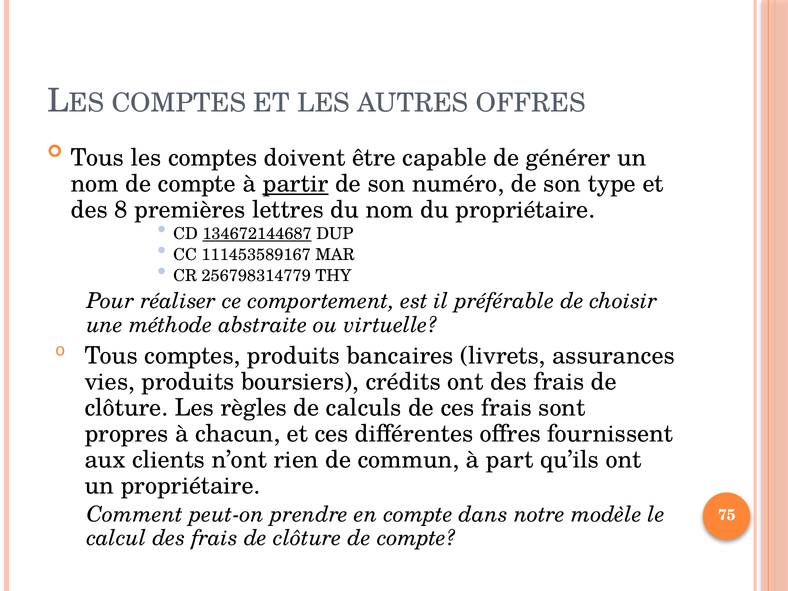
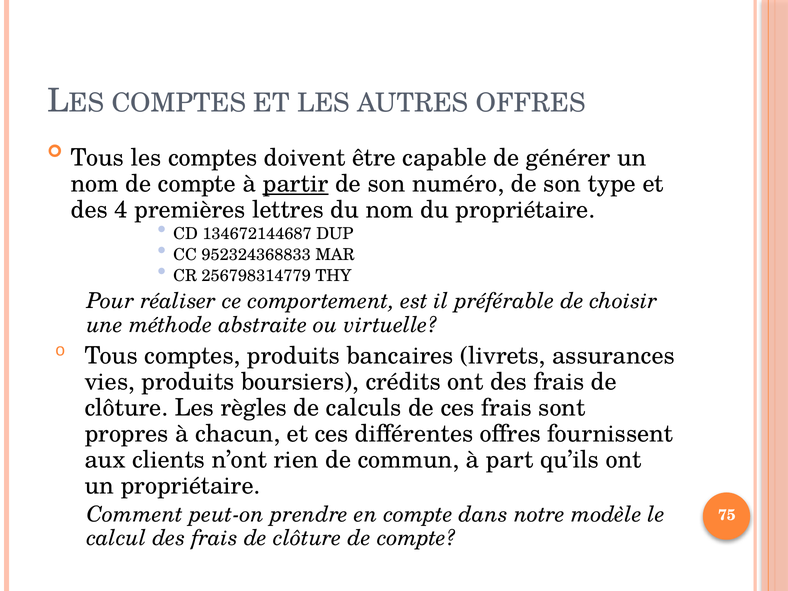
8: 8 -> 4 (121, 210)
134672144687 underline: present -> none (257, 234)
111453589167: 111453589167 -> 952324368833 (256, 255)
